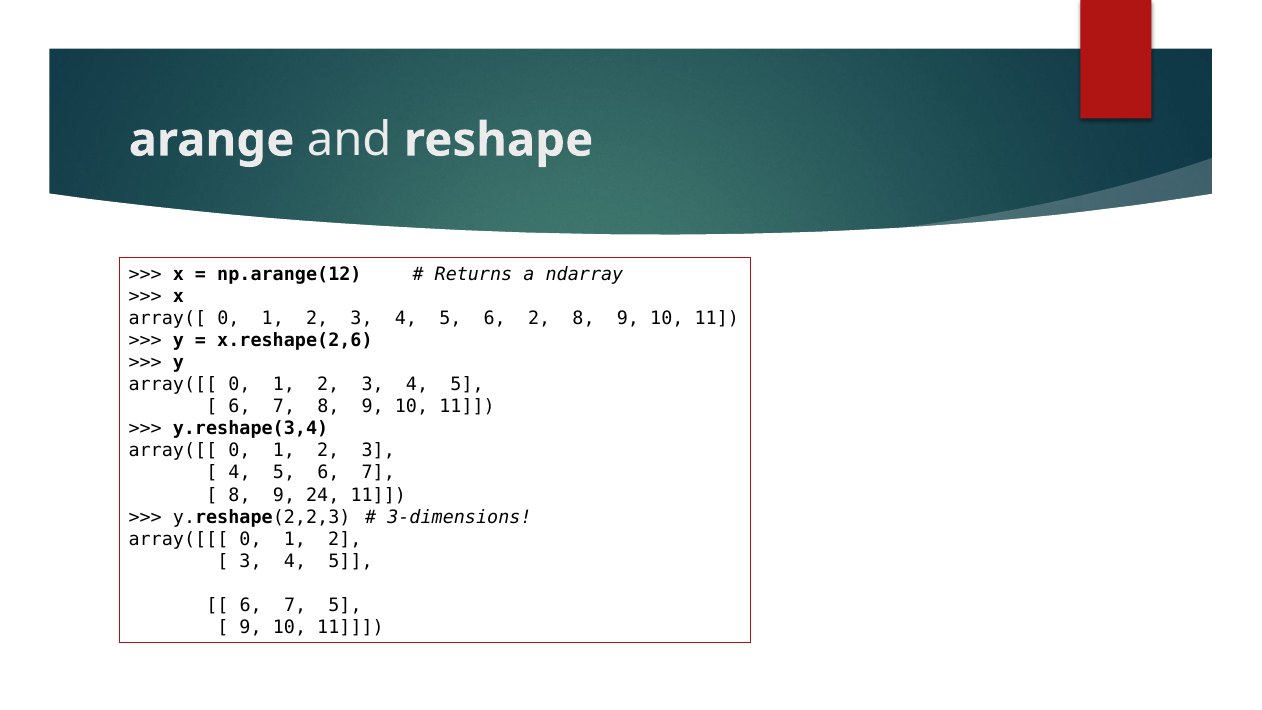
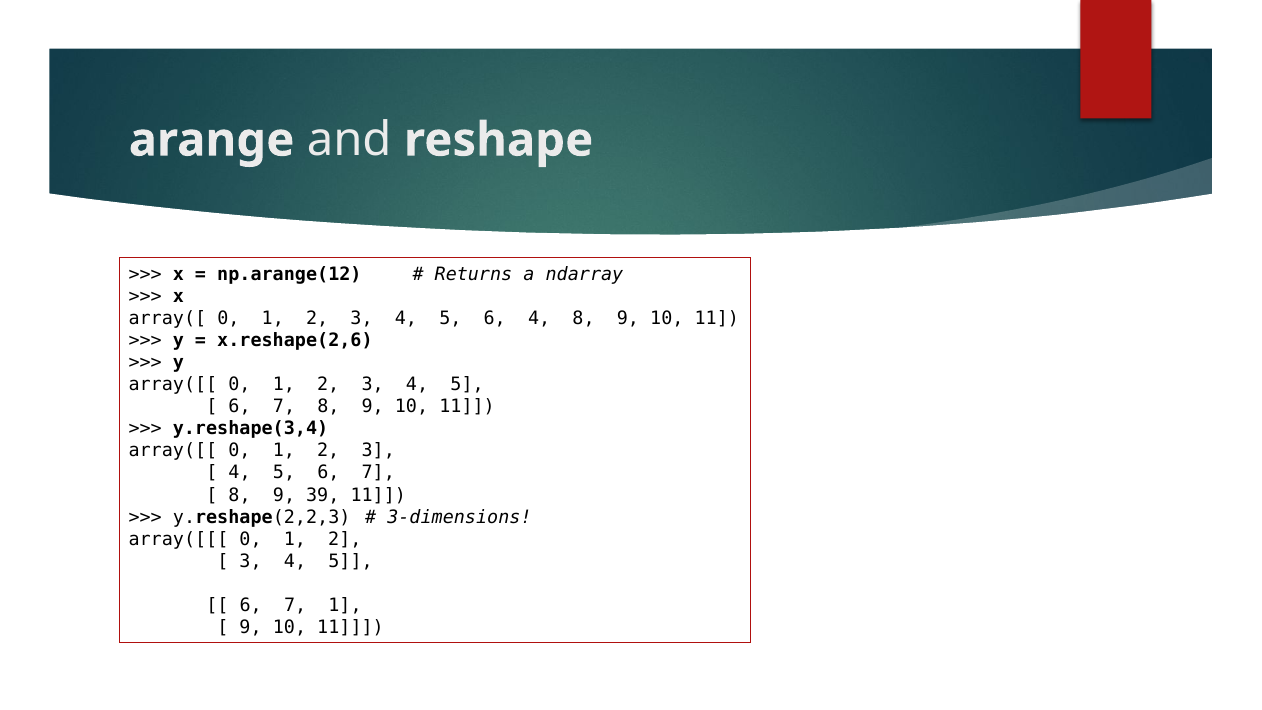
6 2: 2 -> 4 (539, 318)
24: 24 -> 39 (323, 495)
7 5: 5 -> 1 (345, 605)
